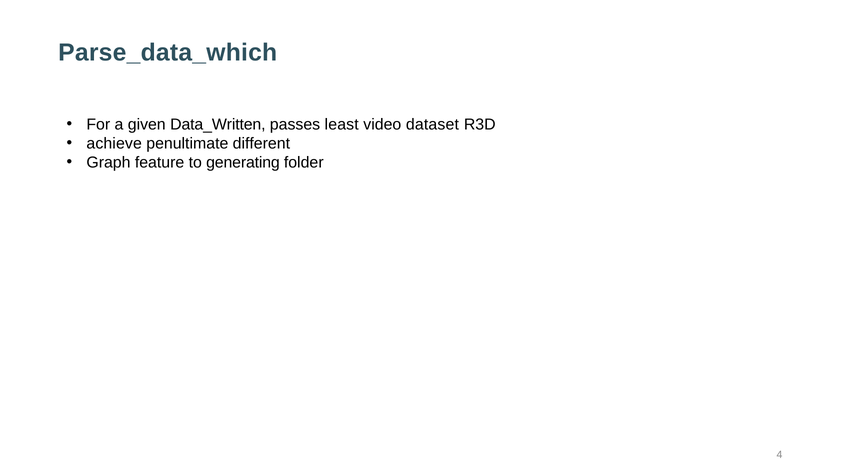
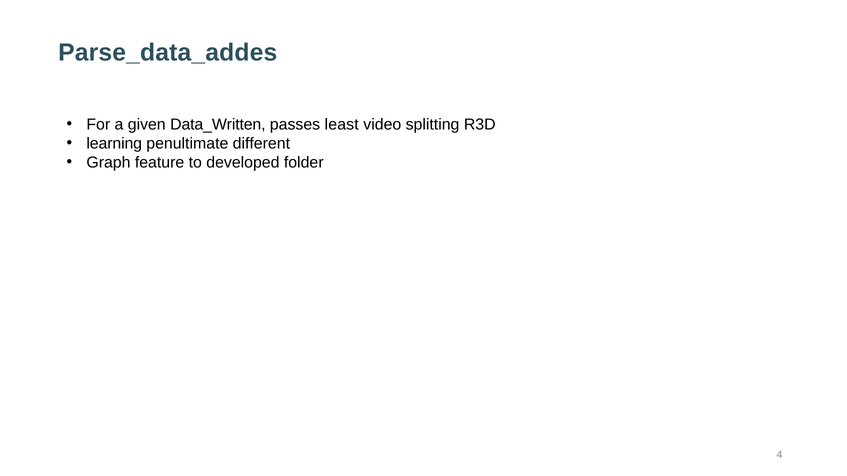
Parse_data_which: Parse_data_which -> Parse_data_addes (168, 53)
dataset: dataset -> splitting (433, 125)
achieve: achieve -> learning (114, 144)
generating: generating -> developed (243, 163)
